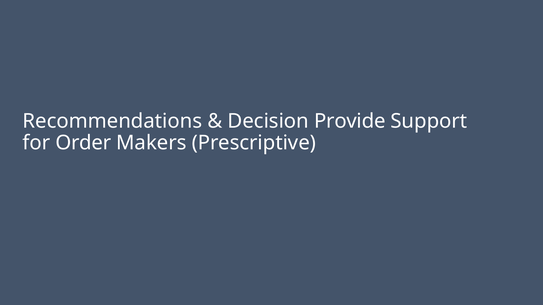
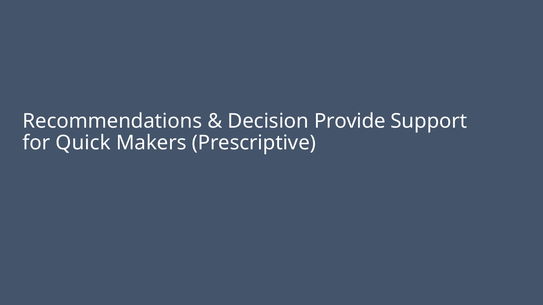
Order: Order -> Quick (83, 143)
